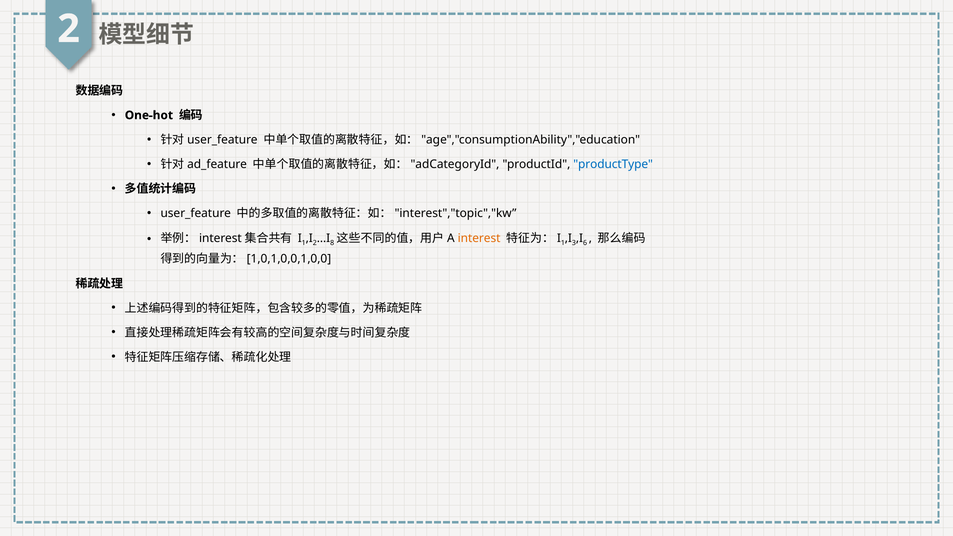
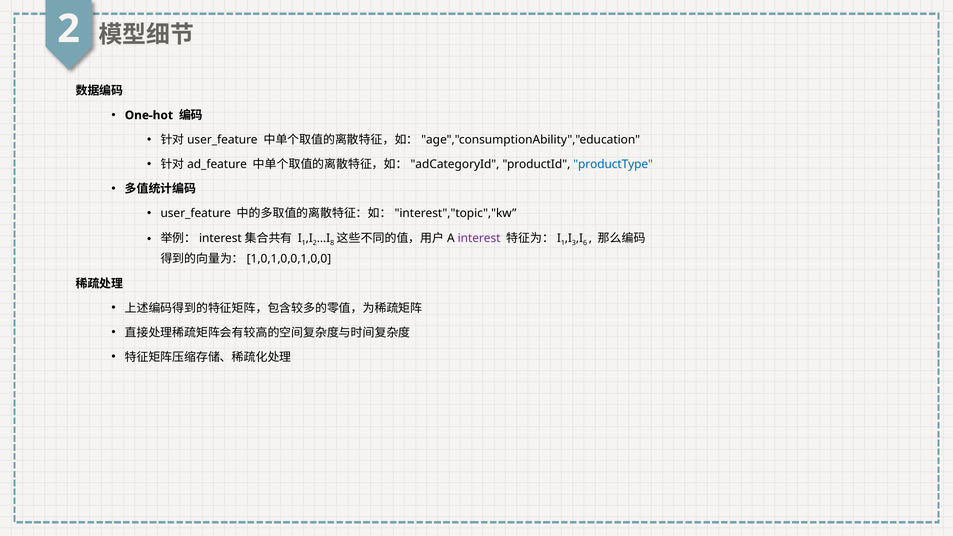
interest colour: orange -> purple (479, 239)
